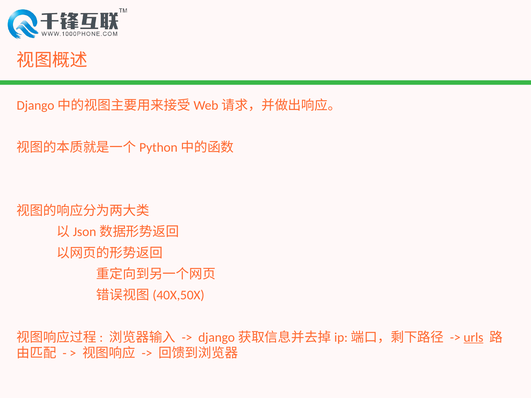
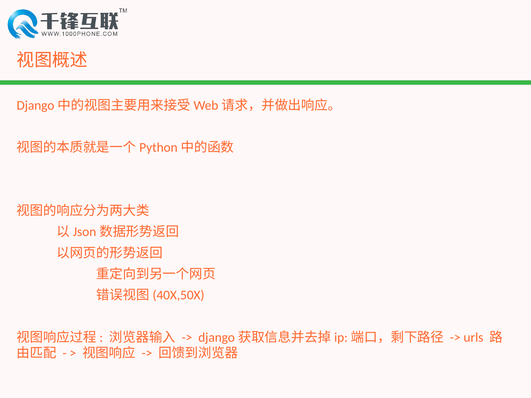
urls underline: present -> none (474, 338)
